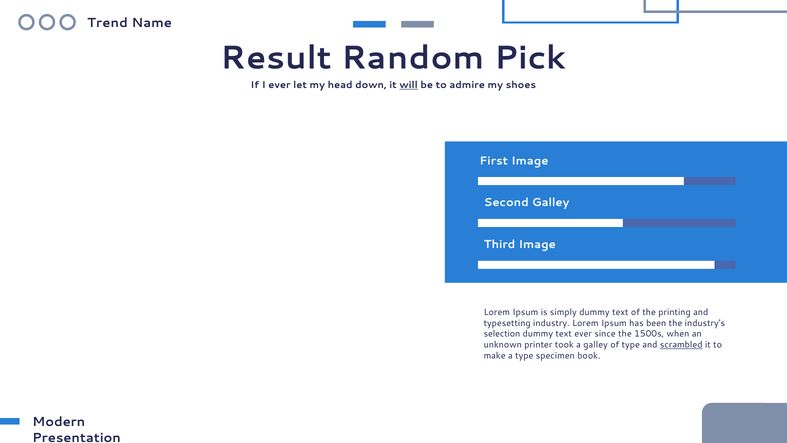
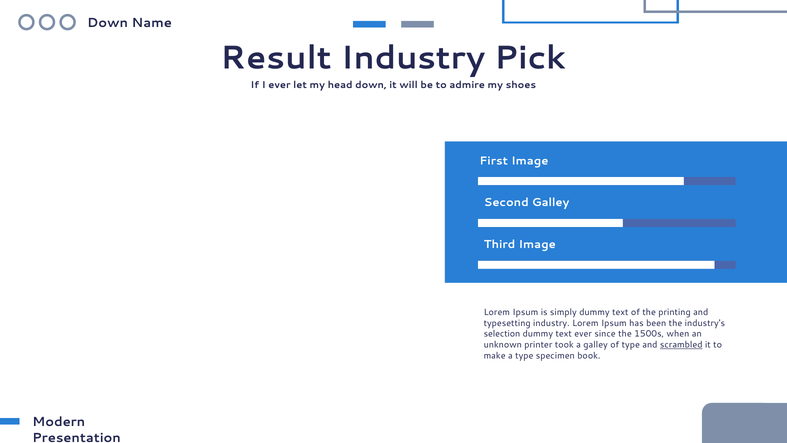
Trend: Trend -> Down (108, 23)
Result Random: Random -> Industry (413, 58)
will underline: present -> none (409, 85)
